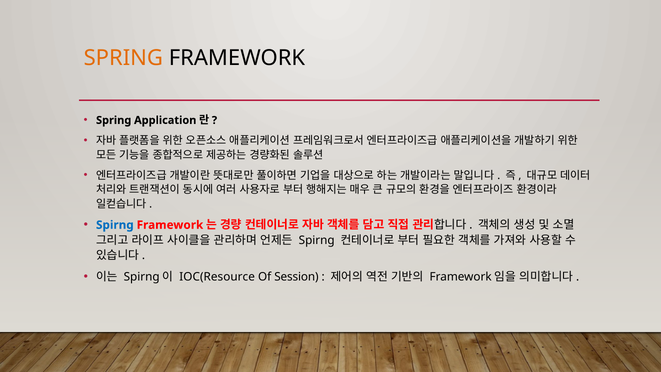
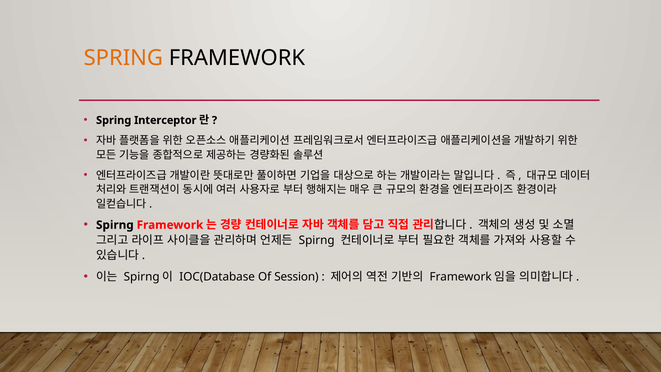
Application: Application -> Interceptor (165, 120)
Spirng colour: blue -> black (115, 225)
IOC(Resource: IOC(Resource -> IOC(Database (217, 277)
